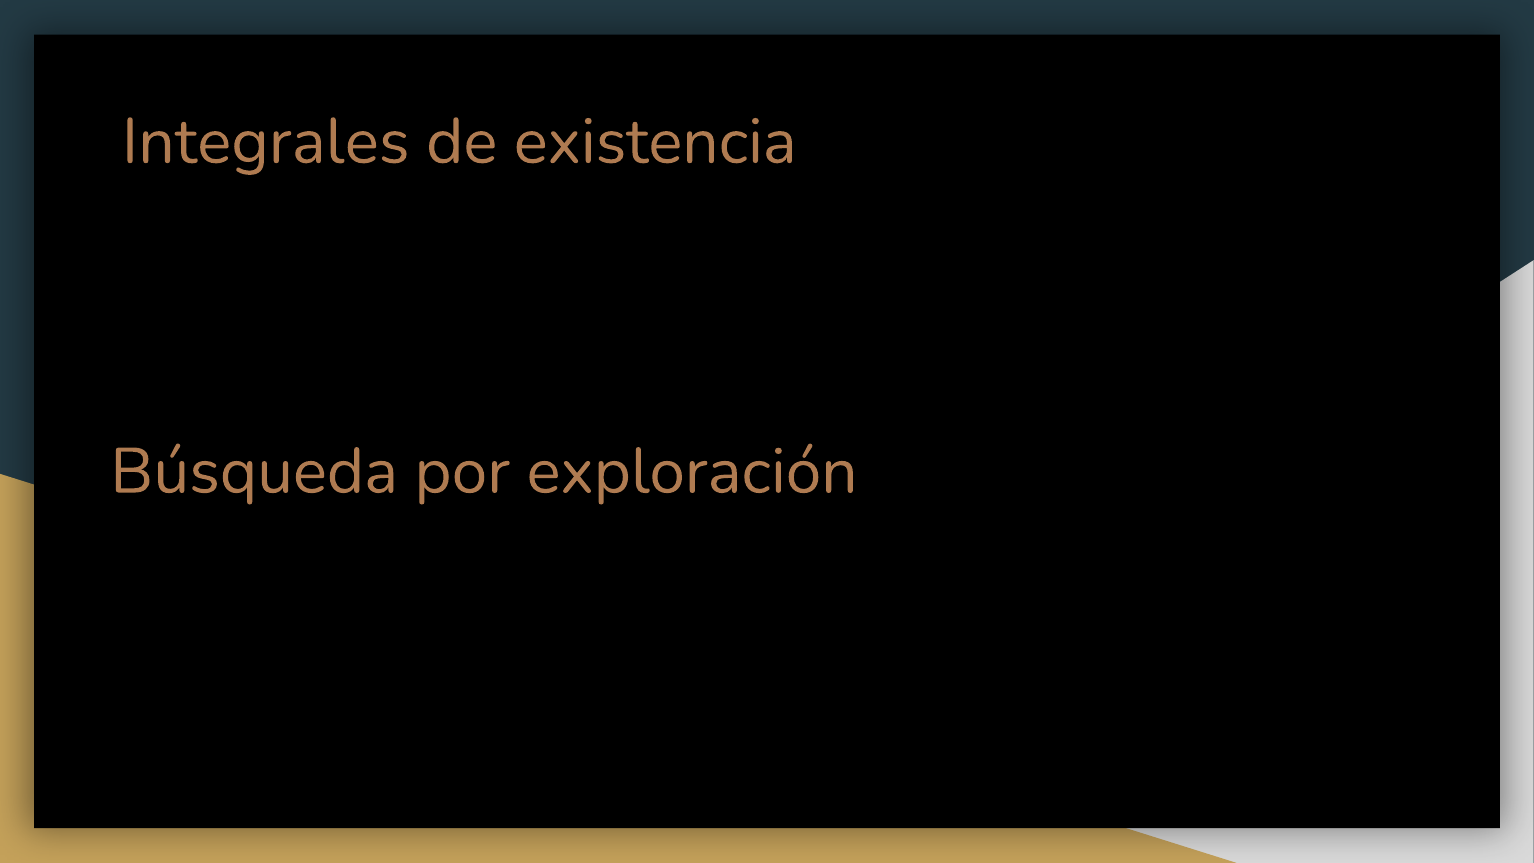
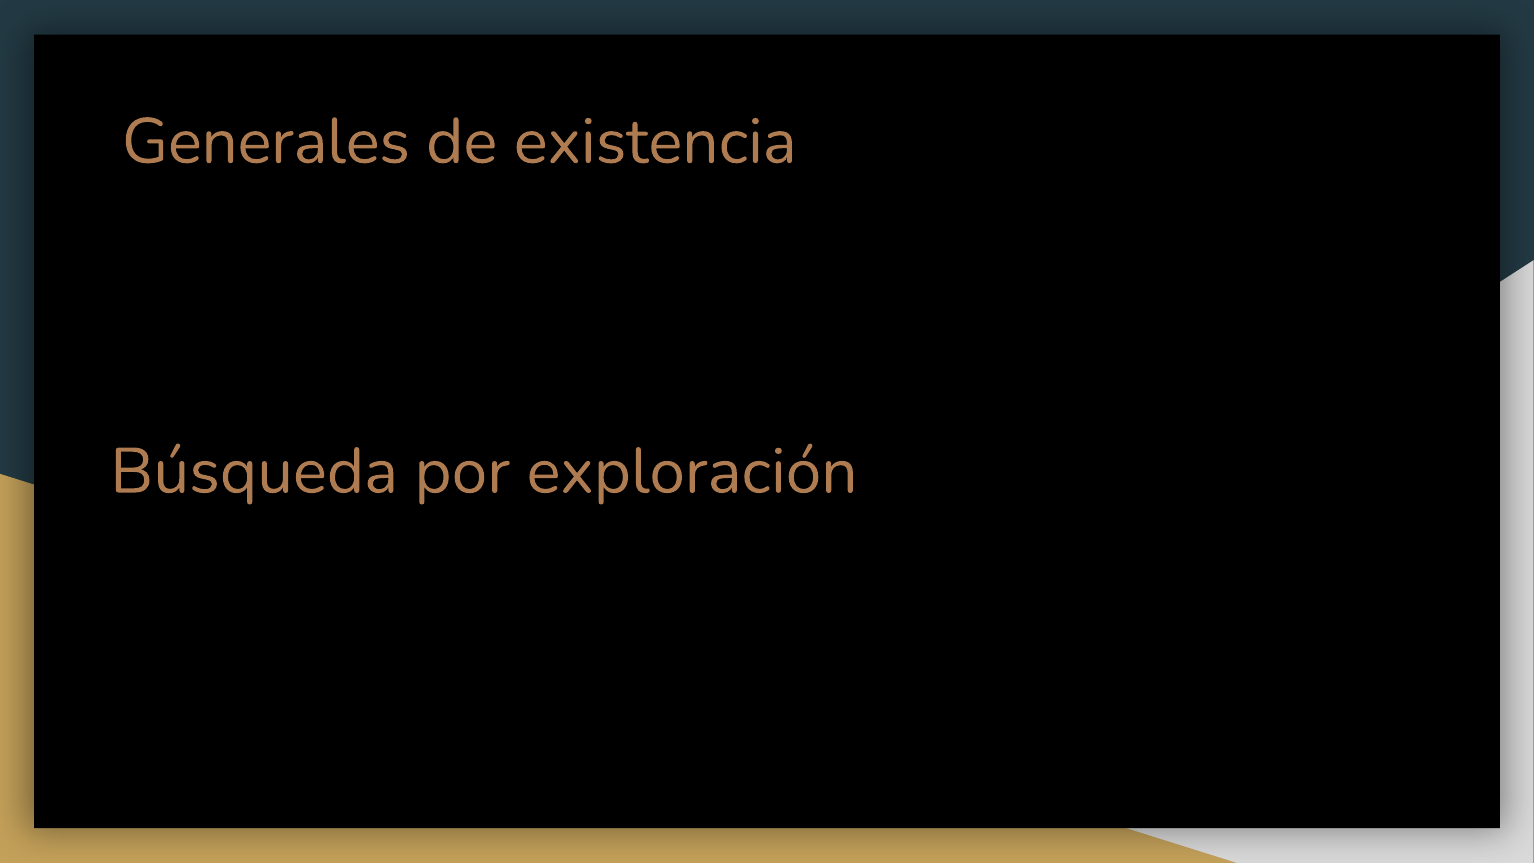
Integrales: Integrales -> Generales (266, 142)
